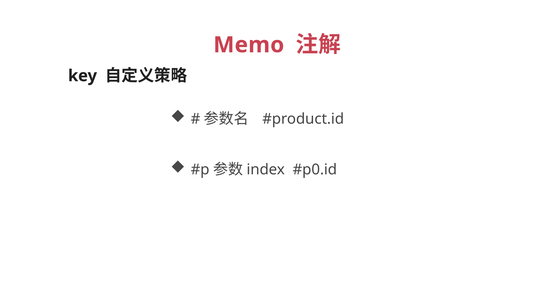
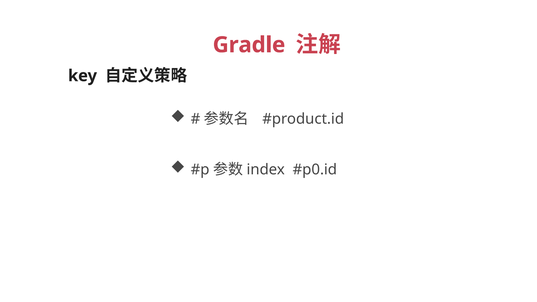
Memo: Memo -> Gradle (249, 45)
